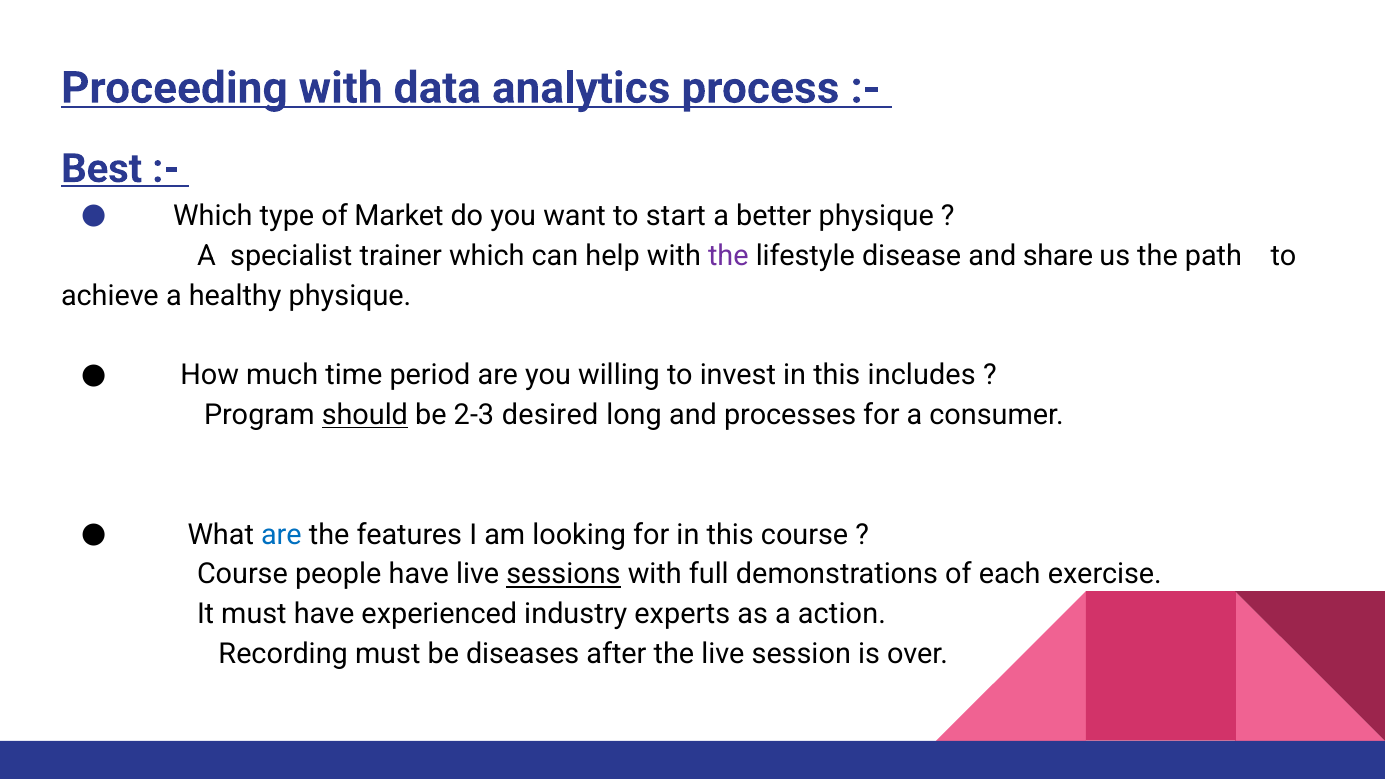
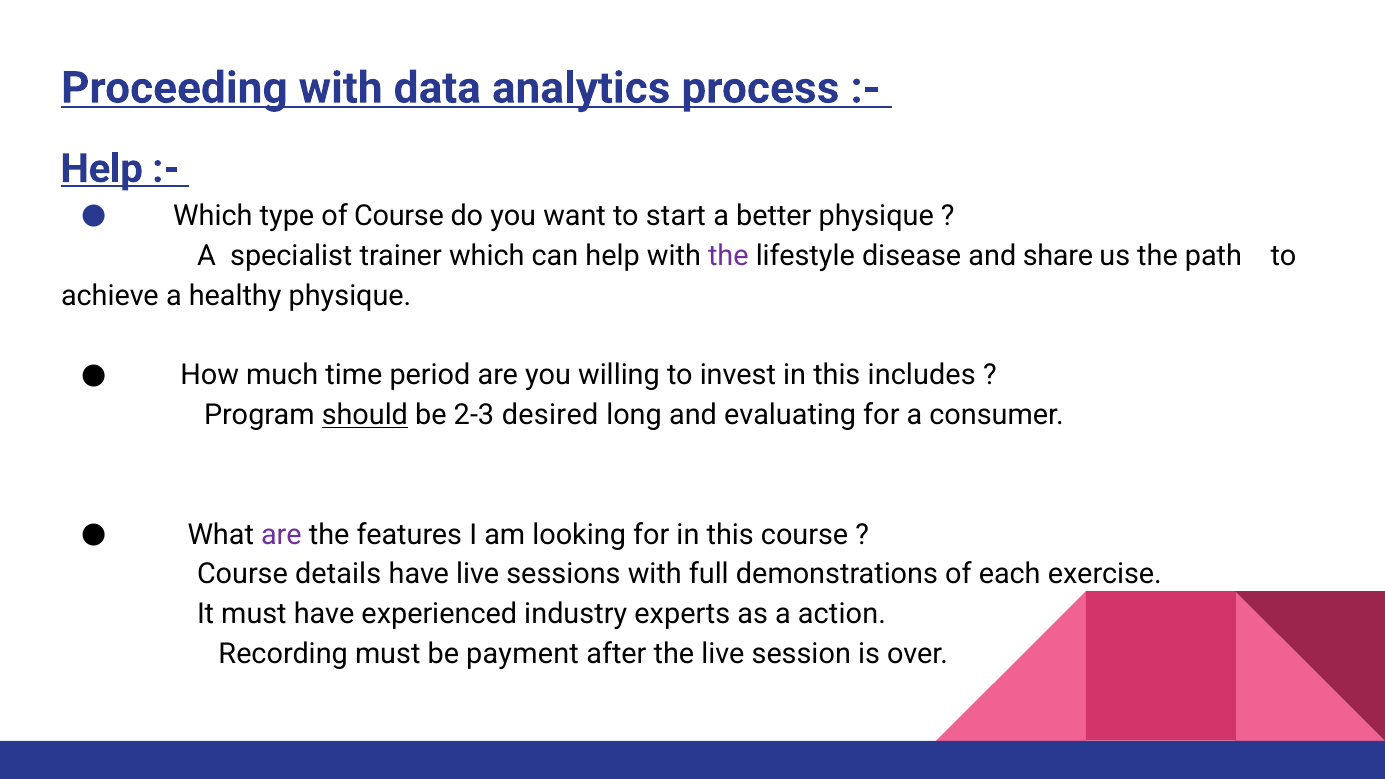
Best: Best -> Help (102, 169)
of Market: Market -> Course (399, 216)
processes: processes -> evaluating (790, 415)
are colour: blue -> purple (281, 535)
people: people -> details (338, 574)
sessions underline: present -> none (563, 574)
diseases: diseases -> payment (523, 654)
